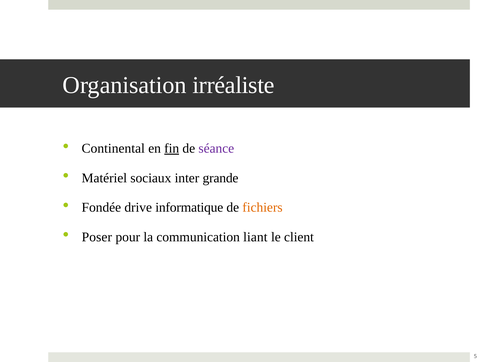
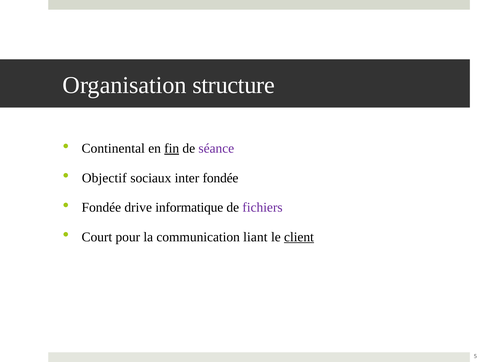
irréaliste: irréaliste -> structure (234, 85)
Matériel: Matériel -> Objectif (104, 178)
inter grande: grande -> fondée (221, 178)
fichiers colour: orange -> purple (263, 207)
Poser: Poser -> Court (97, 237)
client underline: none -> present (299, 237)
